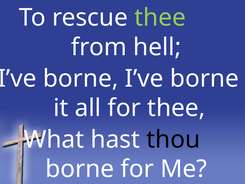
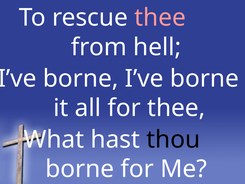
thee colour: light green -> pink (160, 18)
